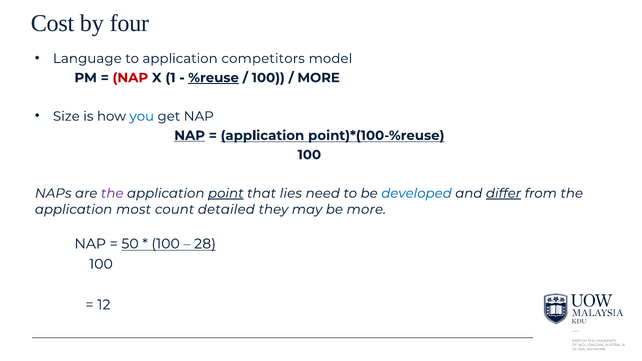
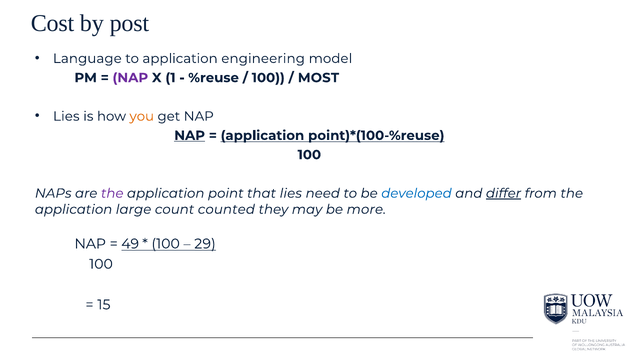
four: four -> post (129, 23)
competitors: competitors -> engineering (263, 59)
NAP colour: red -> purple (130, 78)
%reuse underline: present -> none (214, 78)
MORE: MORE -> MOST (318, 78)
Size: Size -> Lies (66, 116)
you colour: blue -> orange (142, 116)
point underline: present -> none (226, 193)
most: most -> large (134, 209)
detailed: detailed -> counted (226, 209)
50: 50 -> 49 (130, 244)
28: 28 -> 29 (205, 244)
12: 12 -> 15 (104, 305)
